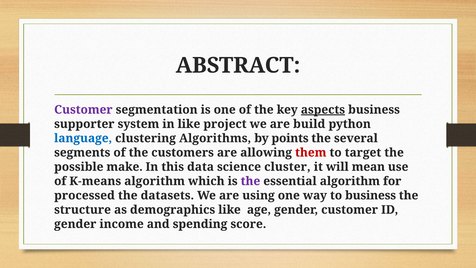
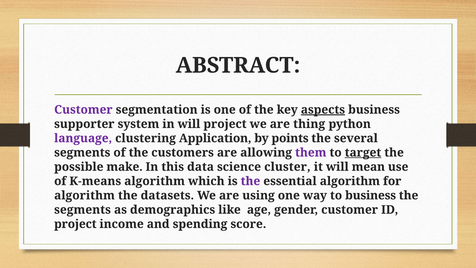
in like: like -> will (189, 124)
build: build -> thing (309, 124)
language colour: blue -> purple (83, 138)
Algorithms: Algorithms -> Application (215, 138)
them colour: red -> purple (311, 152)
target underline: none -> present (363, 152)
processed: processed -> algorithm (84, 195)
structure: structure -> segments (83, 210)
gender: gender -> project (75, 224)
